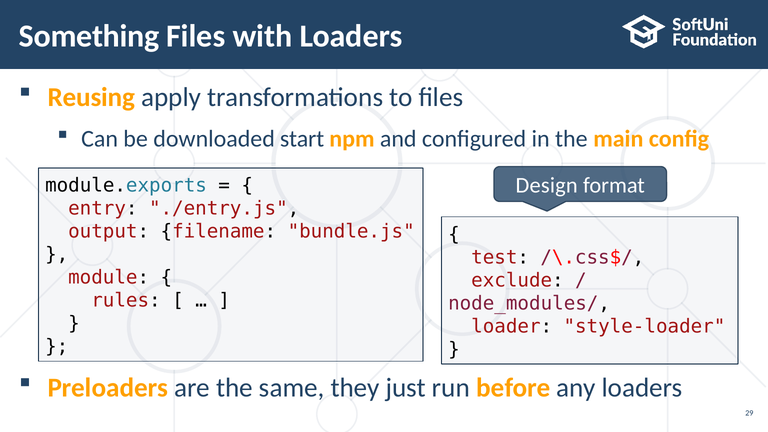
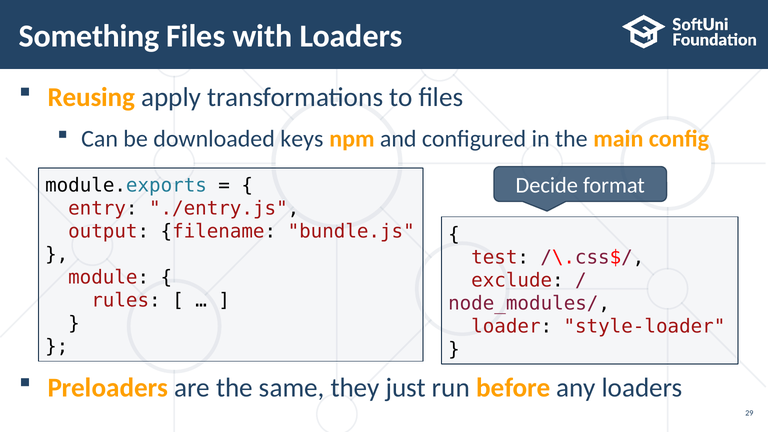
start: start -> keys (302, 139)
Design: Design -> Decide (547, 186)
